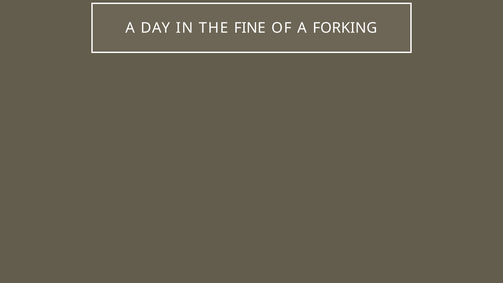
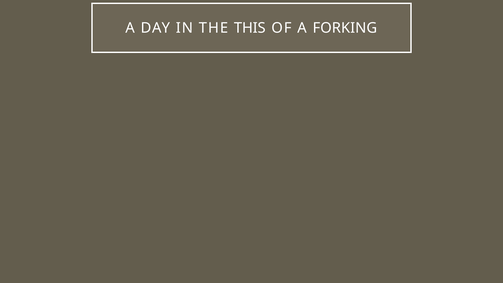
FINE: FINE -> THIS (250, 28)
